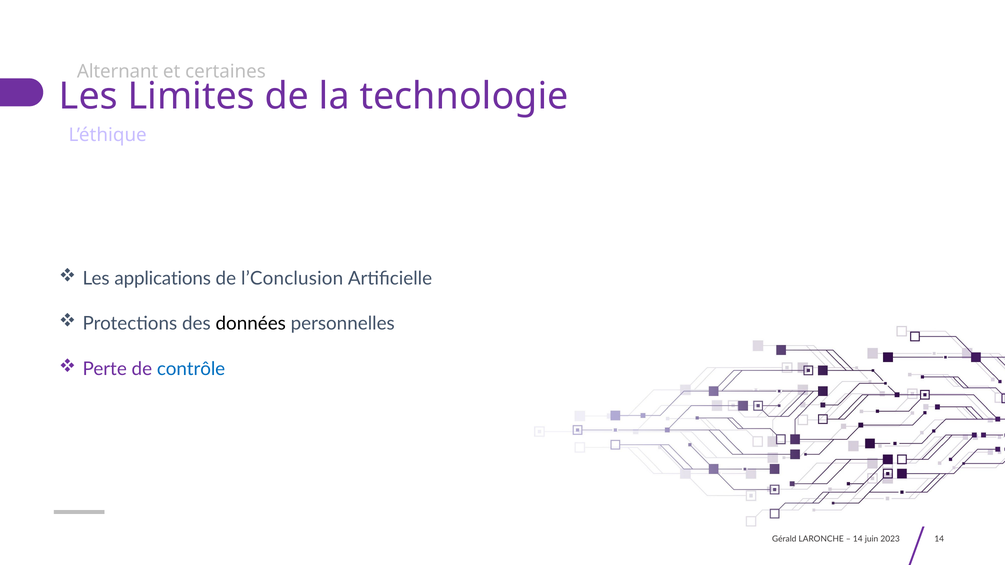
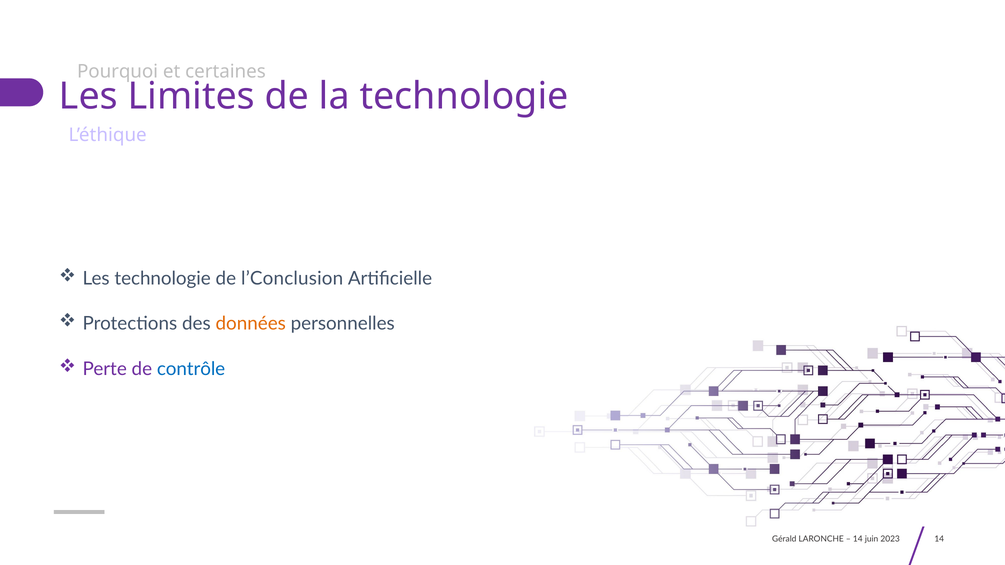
Alternant: Alternant -> Pourquoi (118, 72)
Les applications: applications -> technologie (163, 279)
données colour: black -> orange (251, 324)
